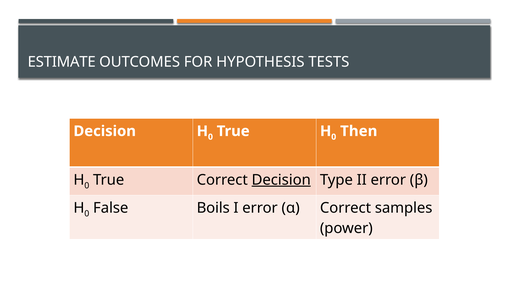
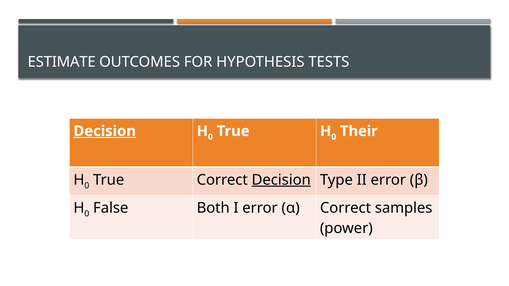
Decision underline: none -> present (105, 131)
Then: Then -> Their (359, 131)
Boils: Boils -> Both (213, 208)
